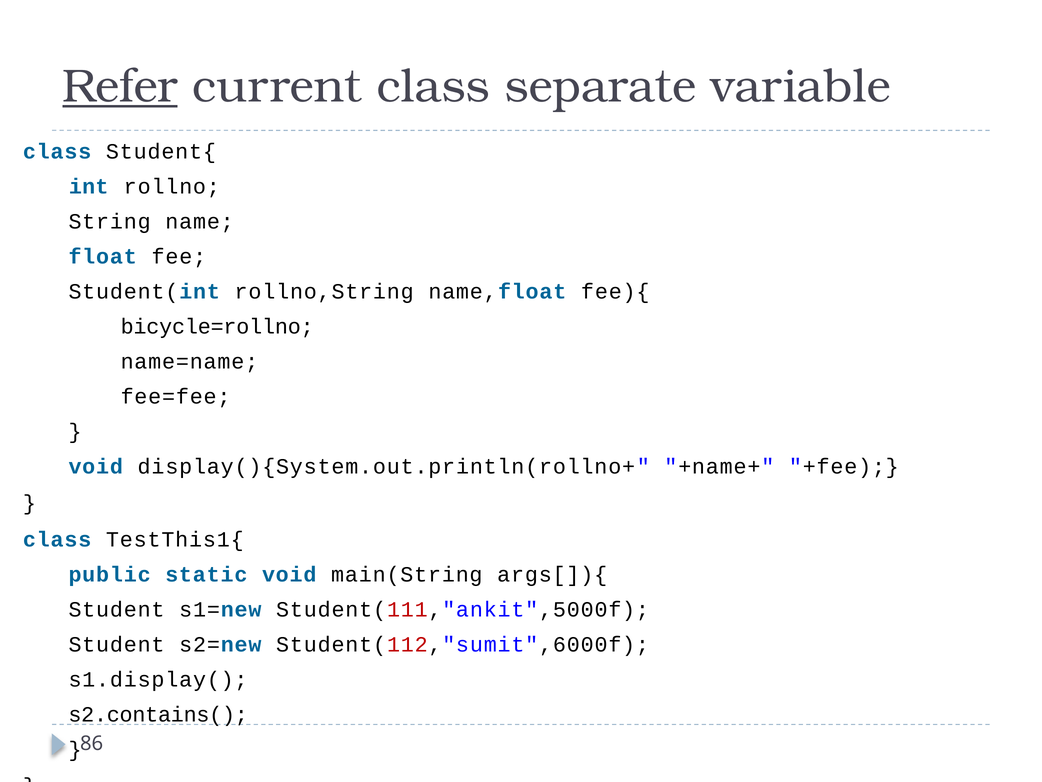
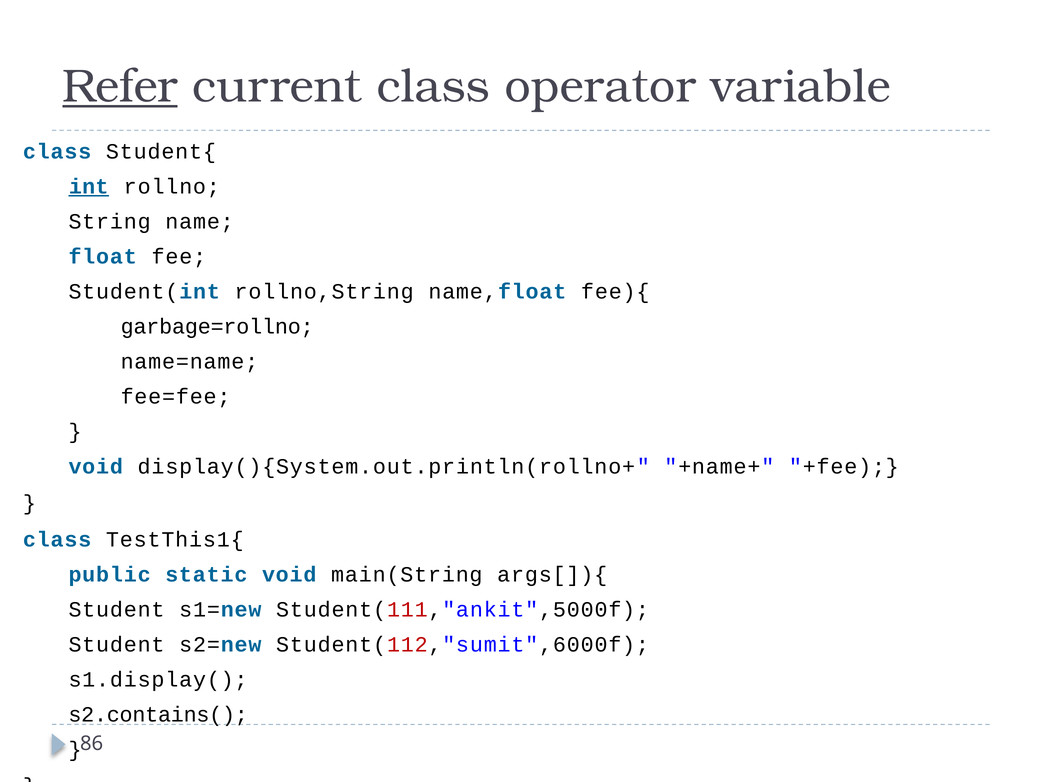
separate: separate -> operator (600, 86)
int underline: none -> present (89, 186)
bicycle=rollno: bicycle=rollno -> garbage=rollno (217, 326)
